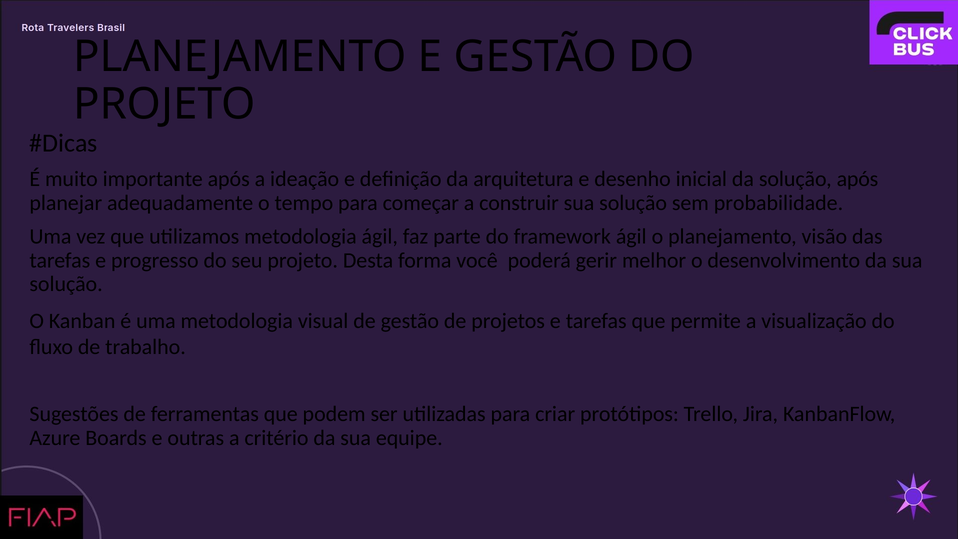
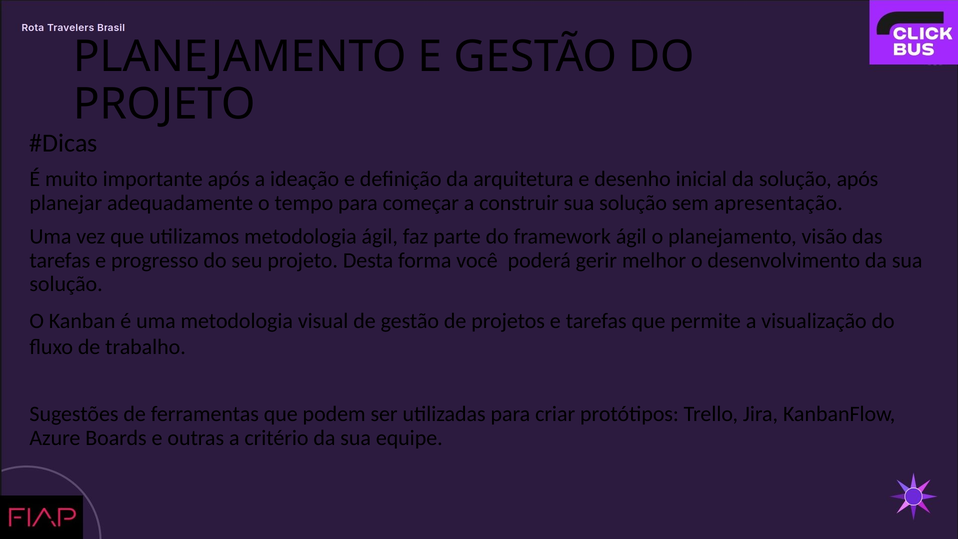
probabilidade: probabilidade -> apresentação (778, 203)
